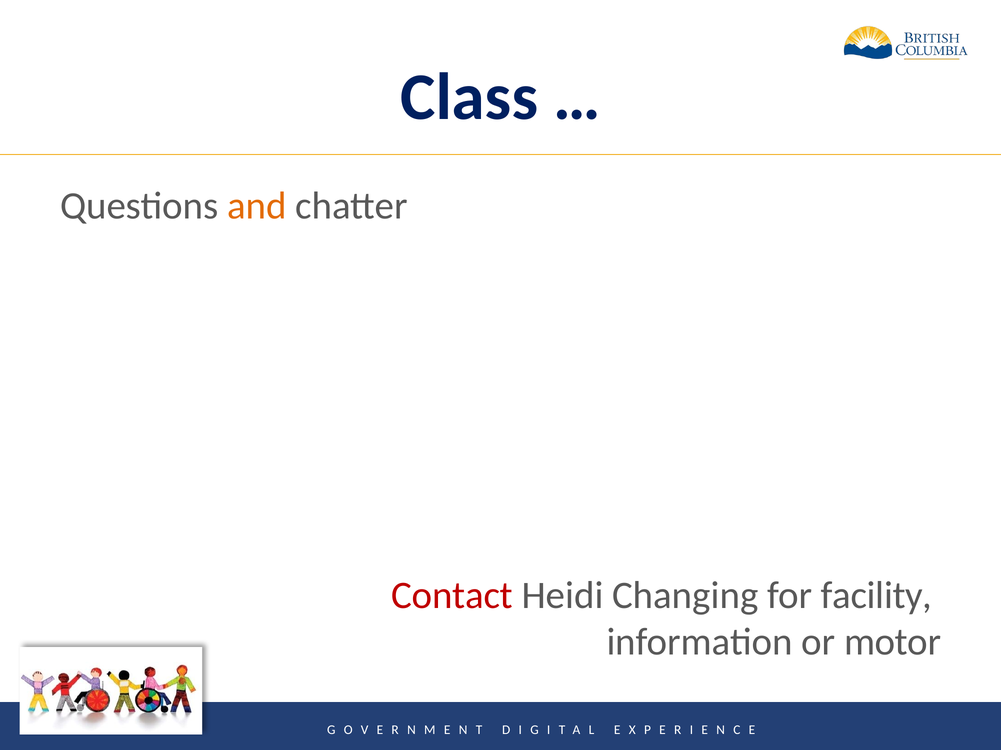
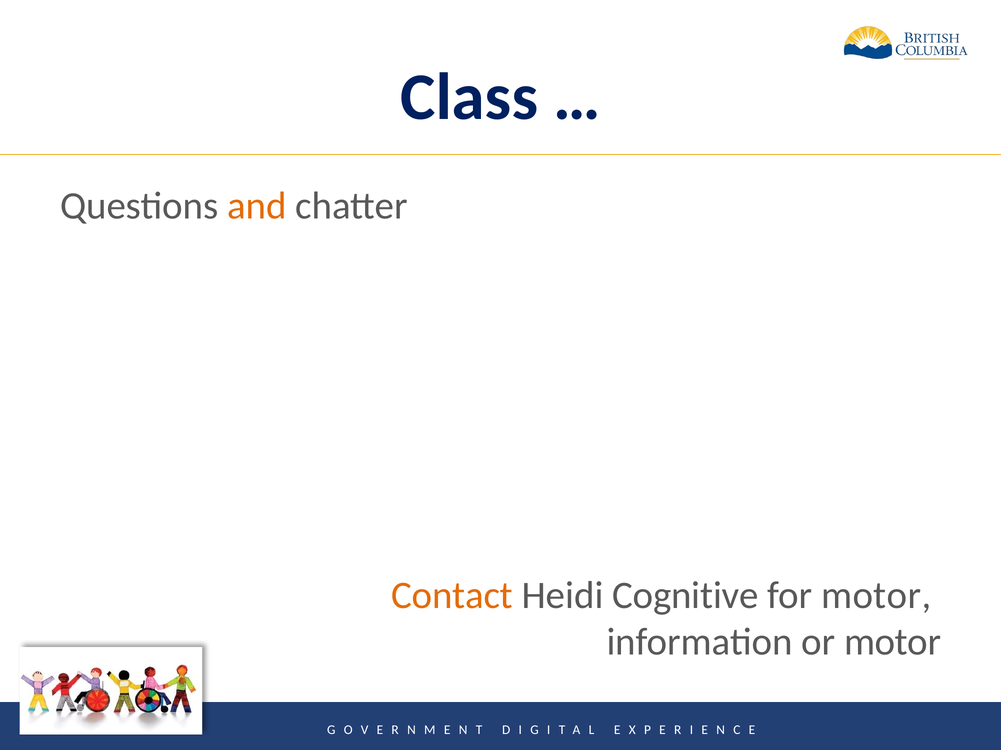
Contact colour: red -> orange (452, 596)
Changing: Changing -> Cognitive (685, 596)
for facility: facility -> motor (876, 596)
